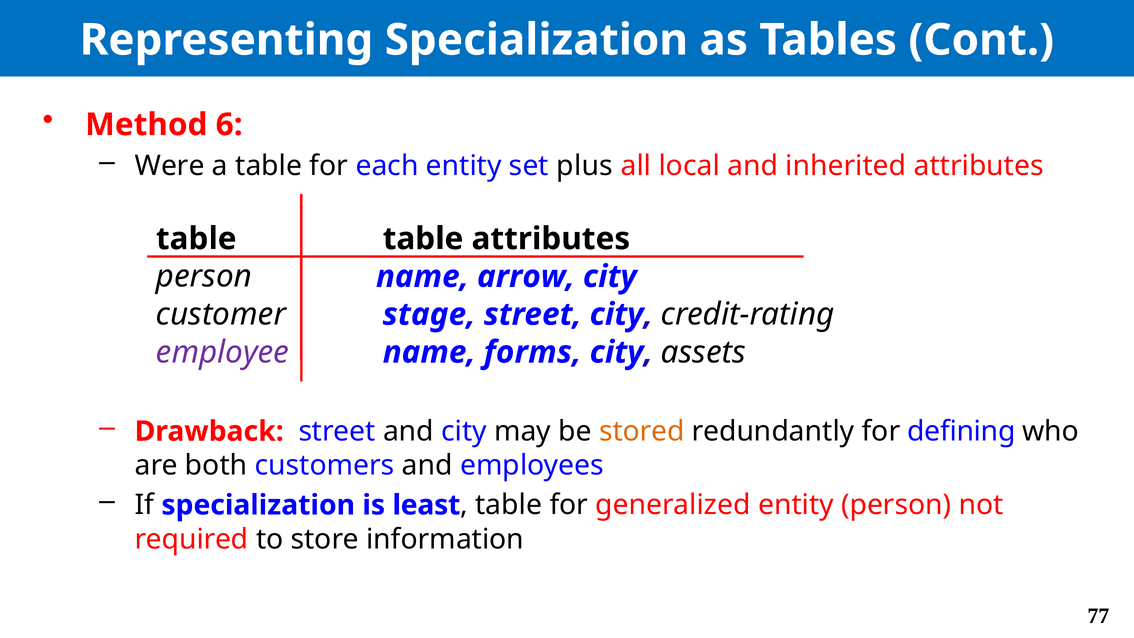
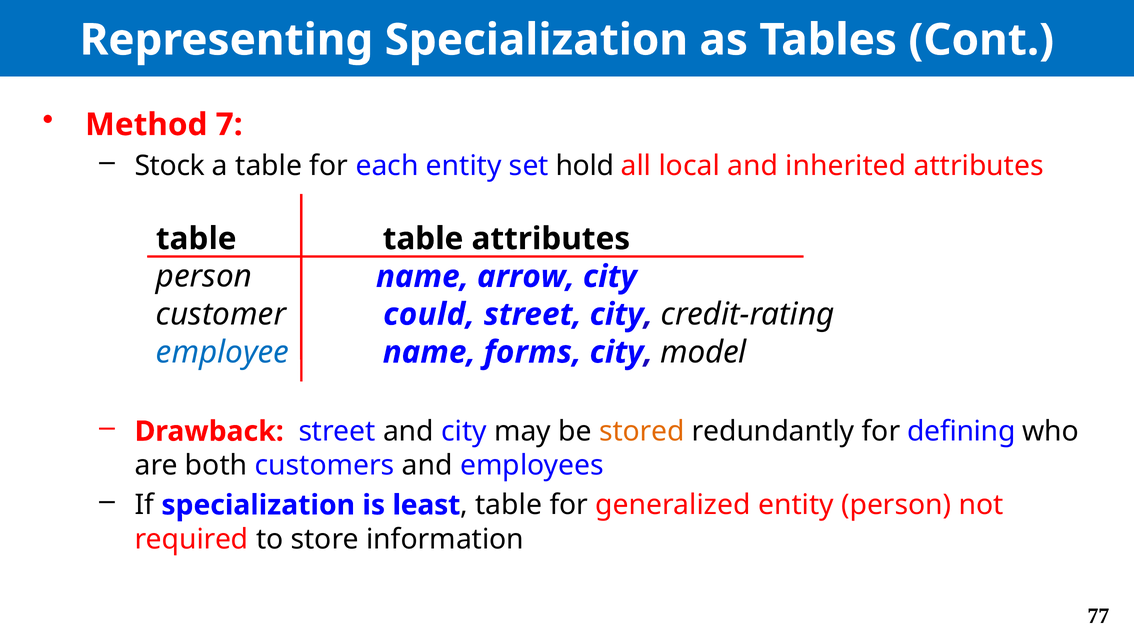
6: 6 -> 7 (229, 125)
Were: Were -> Stock (170, 166)
plus: plus -> hold (585, 166)
stage: stage -> could (429, 314)
employee colour: purple -> blue (223, 352)
assets: assets -> model (704, 352)
